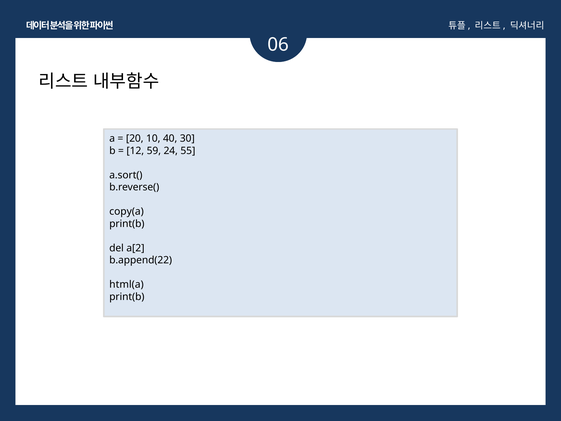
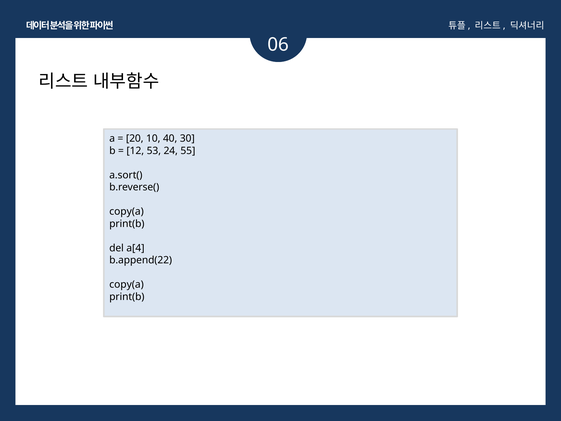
59: 59 -> 53 (154, 151)
a[2: a[2 -> a[4 (135, 248)
html(a: html(a -> copy(a (127, 284)
